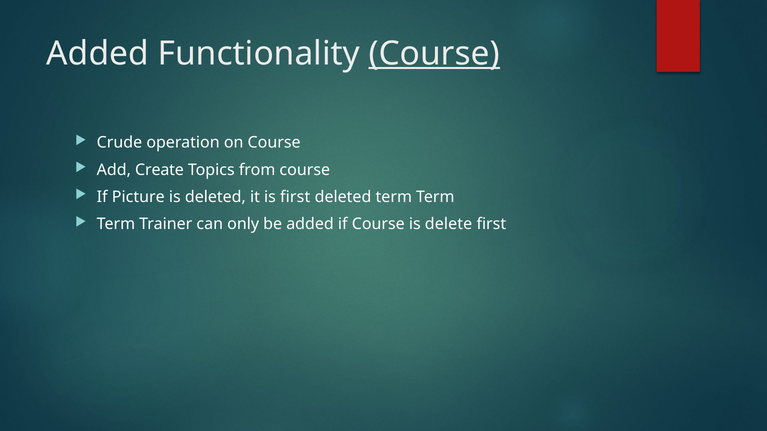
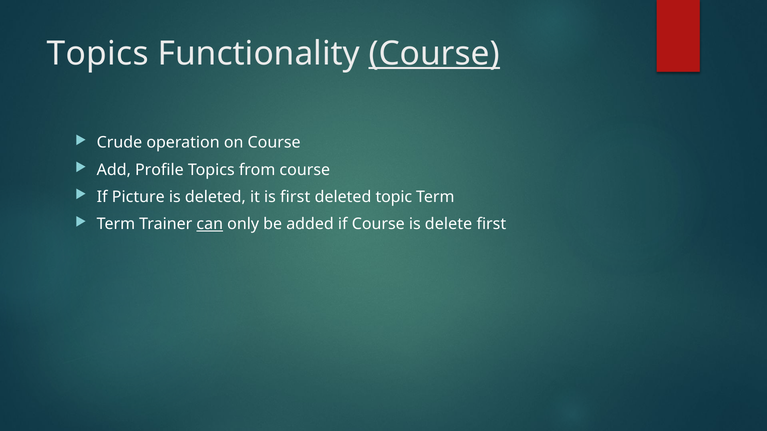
Added: Added -> Topics (98, 54)
Create: Create -> Profile (159, 170)
deleted term: term -> topic (394, 197)
can underline: none -> present (210, 224)
